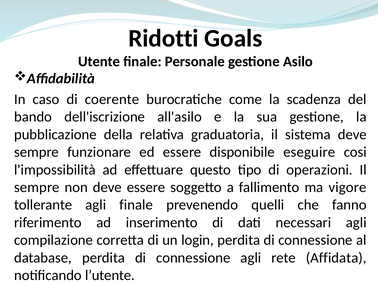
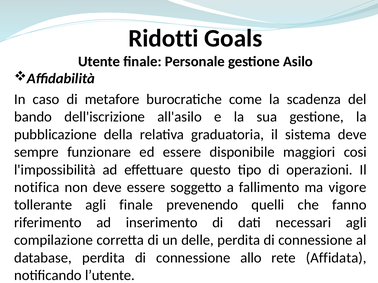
coerente: coerente -> metafore (112, 99)
eseguire: eseguire -> maggiori (309, 152)
sempre: sempre -> notifica (37, 188)
login: login -> delle (198, 241)
connessione agli: agli -> allo (251, 258)
